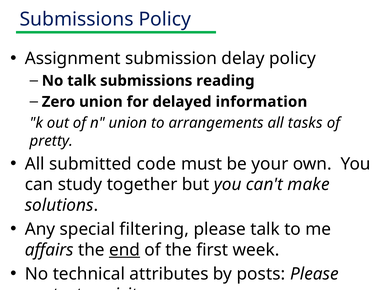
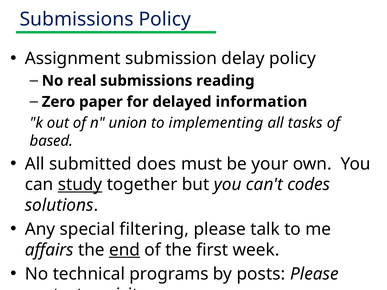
No talk: talk -> real (82, 81)
Zero union: union -> paper (101, 102)
arrangements: arrangements -> implementing (216, 123)
pretty: pretty -> based (51, 141)
code: code -> does (156, 164)
study underline: none -> present (80, 185)
make: make -> codes (309, 185)
attributes: attributes -> programs (169, 274)
